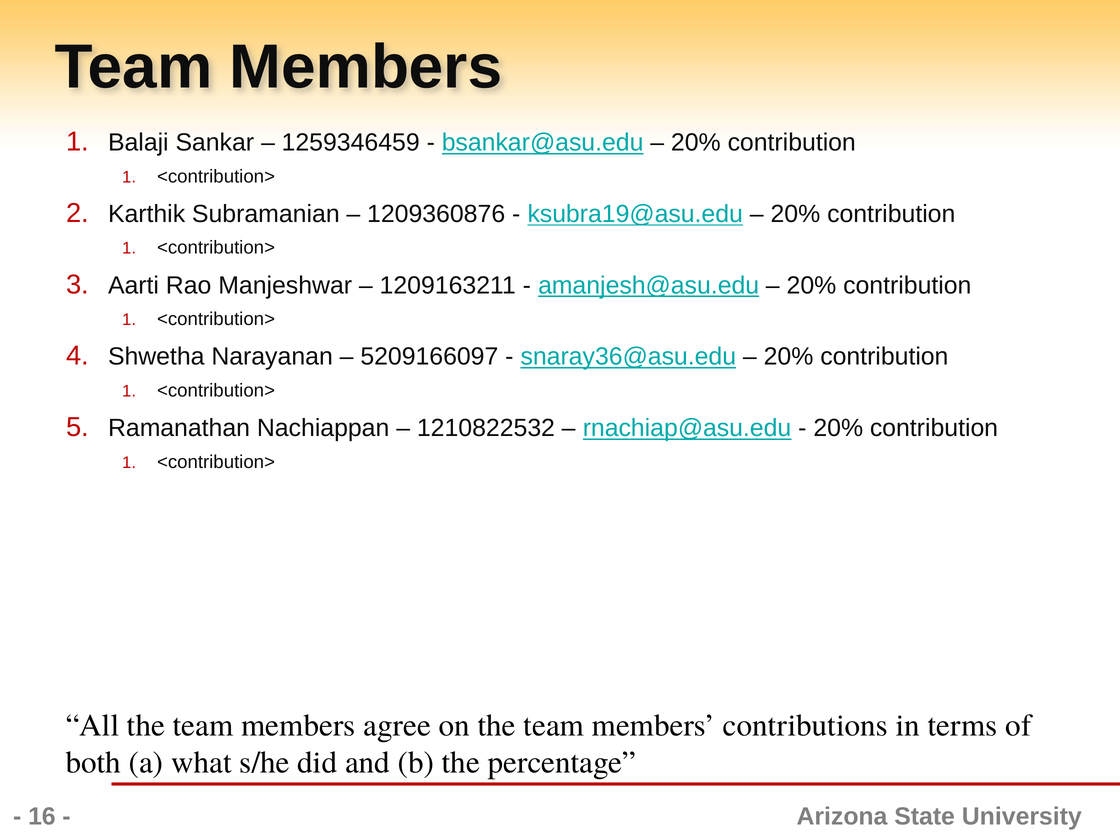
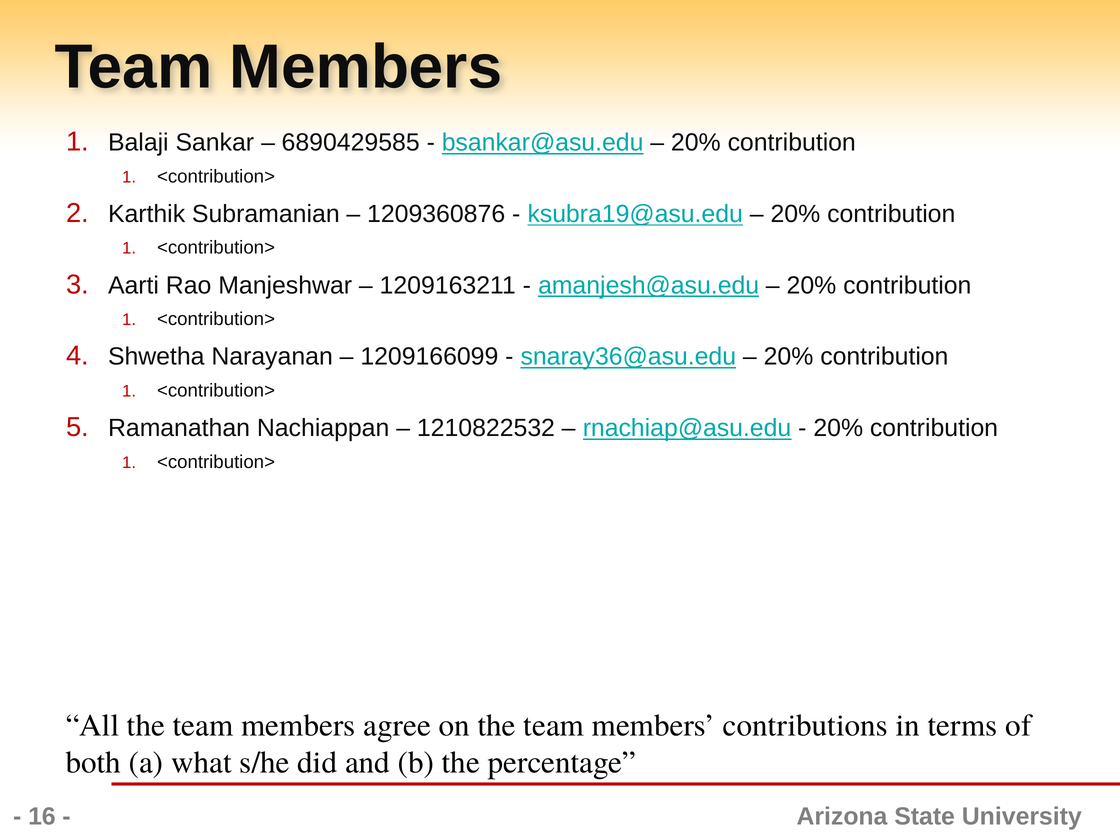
1259346459: 1259346459 -> 6890429585 (351, 143)
5209166097: 5209166097 -> 1209166099 (429, 357)
